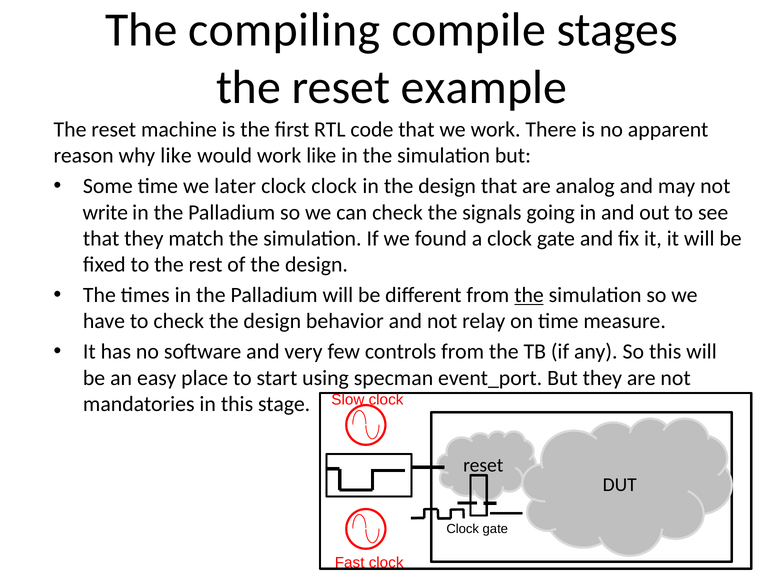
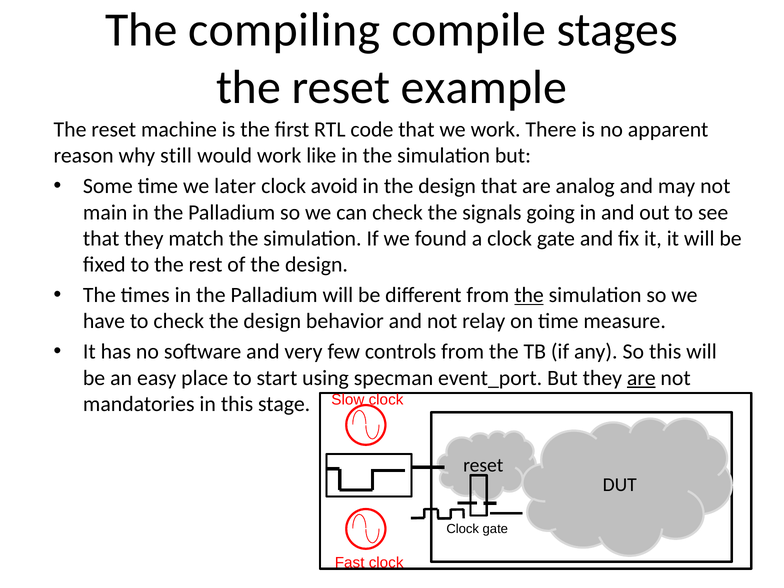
why like: like -> still (176, 156)
clock: clock -> avoid (334, 186)
write: write -> main (105, 212)
are underline: none -> present (641, 378)
